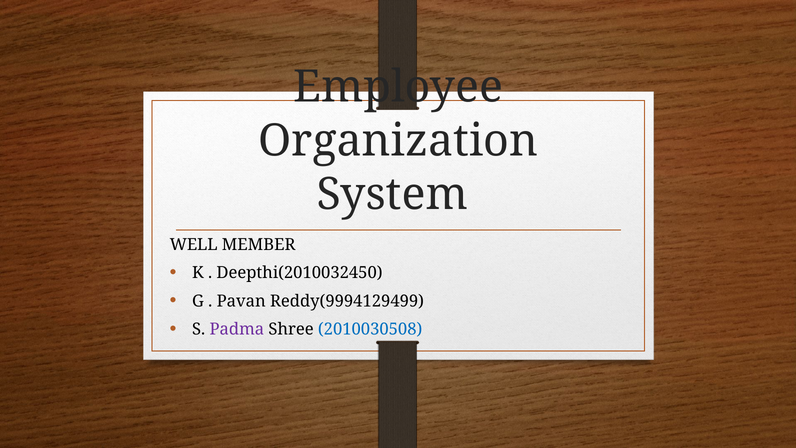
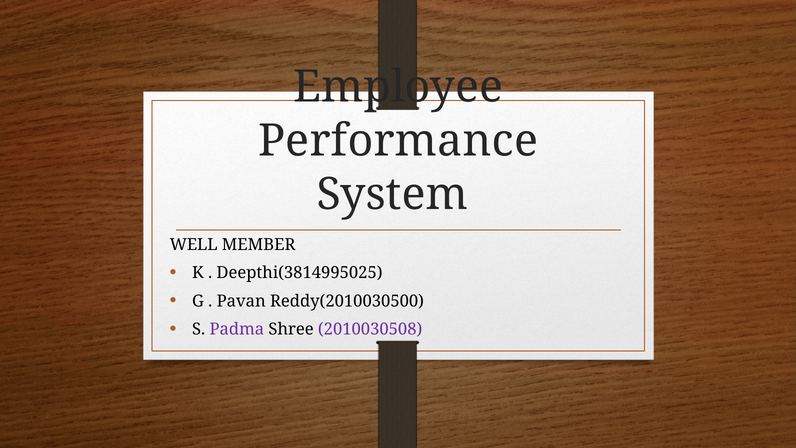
Organization: Organization -> Performance (398, 141)
Deepthi(2010032450: Deepthi(2010032450 -> Deepthi(3814995025 (300, 273)
Reddy(9994129499: Reddy(9994129499 -> Reddy(2010030500 (347, 301)
2010030508 colour: blue -> purple (370, 329)
